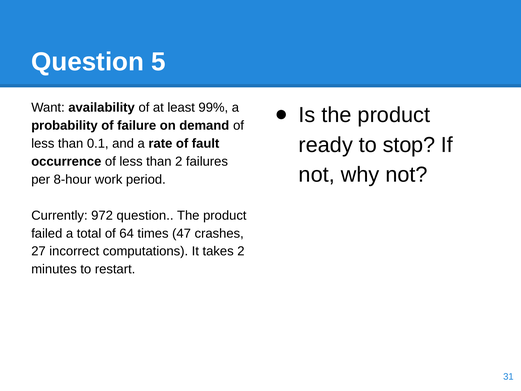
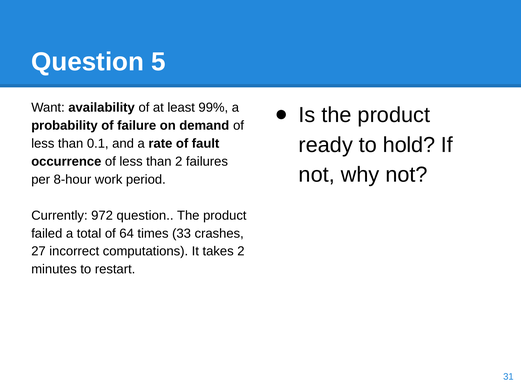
stop: stop -> hold (409, 145)
47: 47 -> 33 (182, 233)
